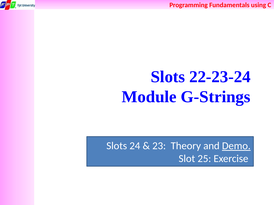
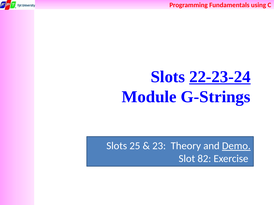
22-23-24 underline: none -> present (220, 77)
24: 24 -> 25 (135, 146)
25: 25 -> 82 (204, 159)
